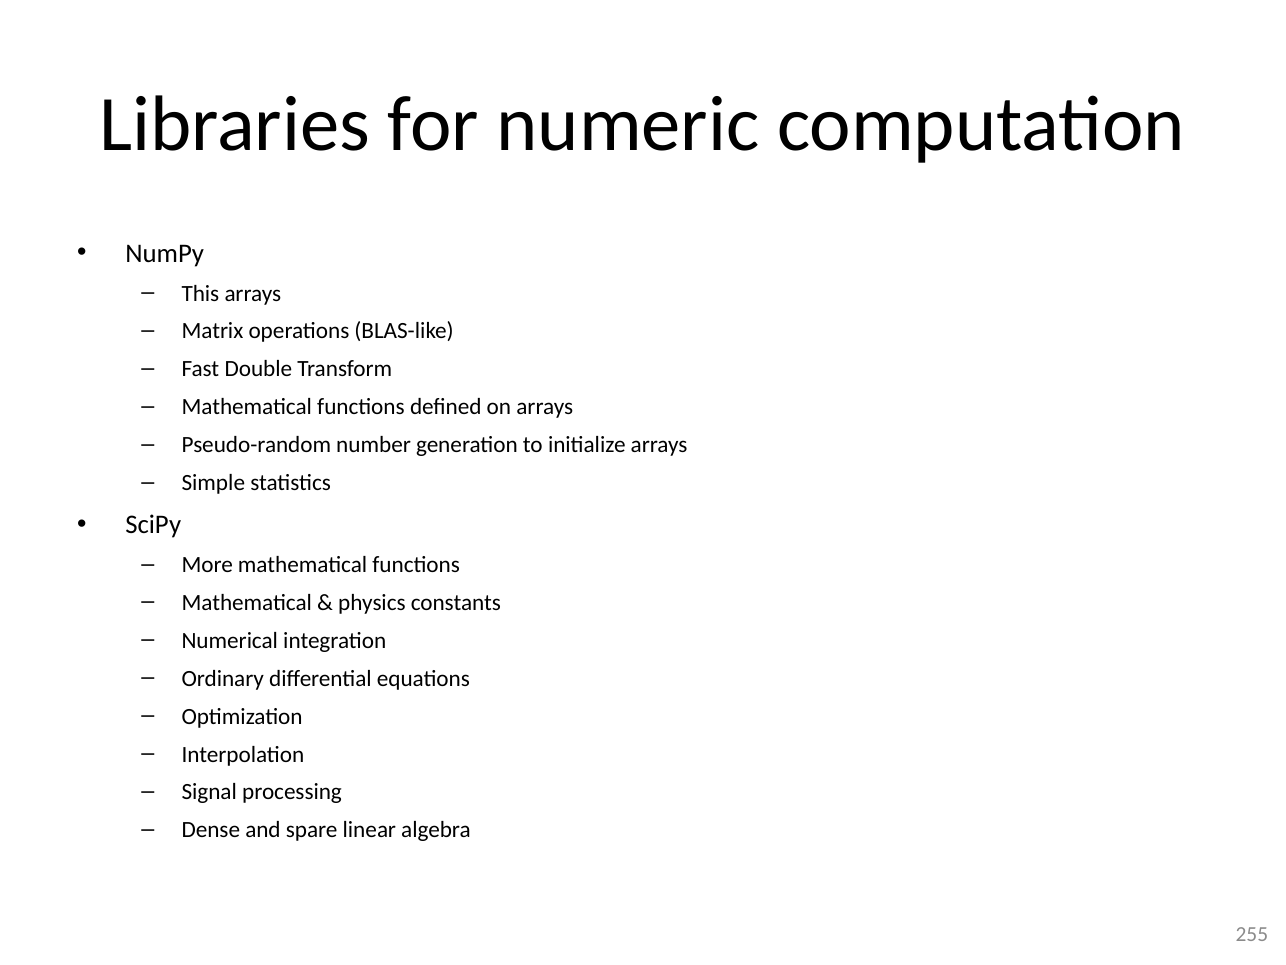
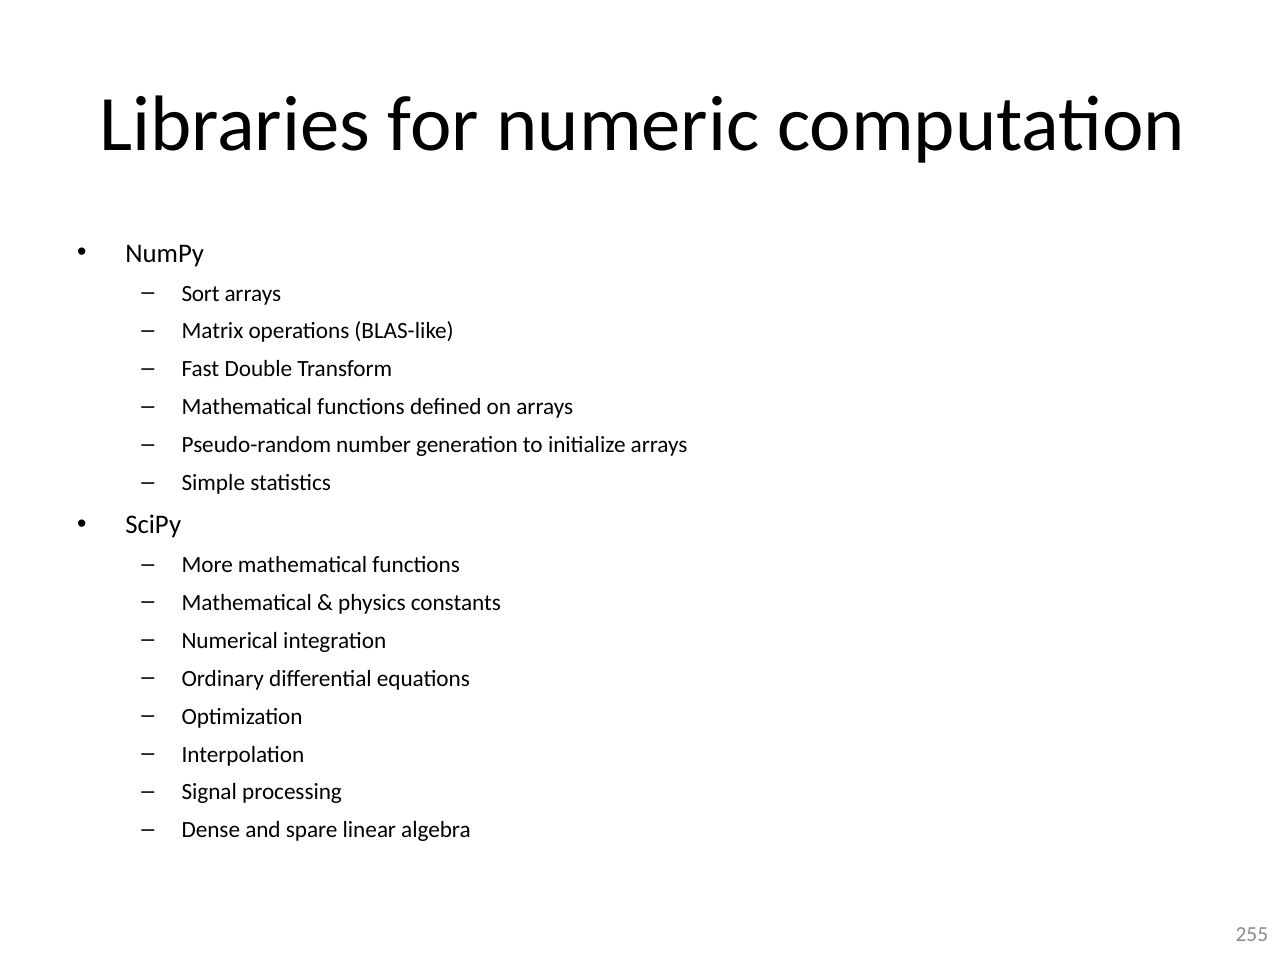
This: This -> Sort (201, 293)
